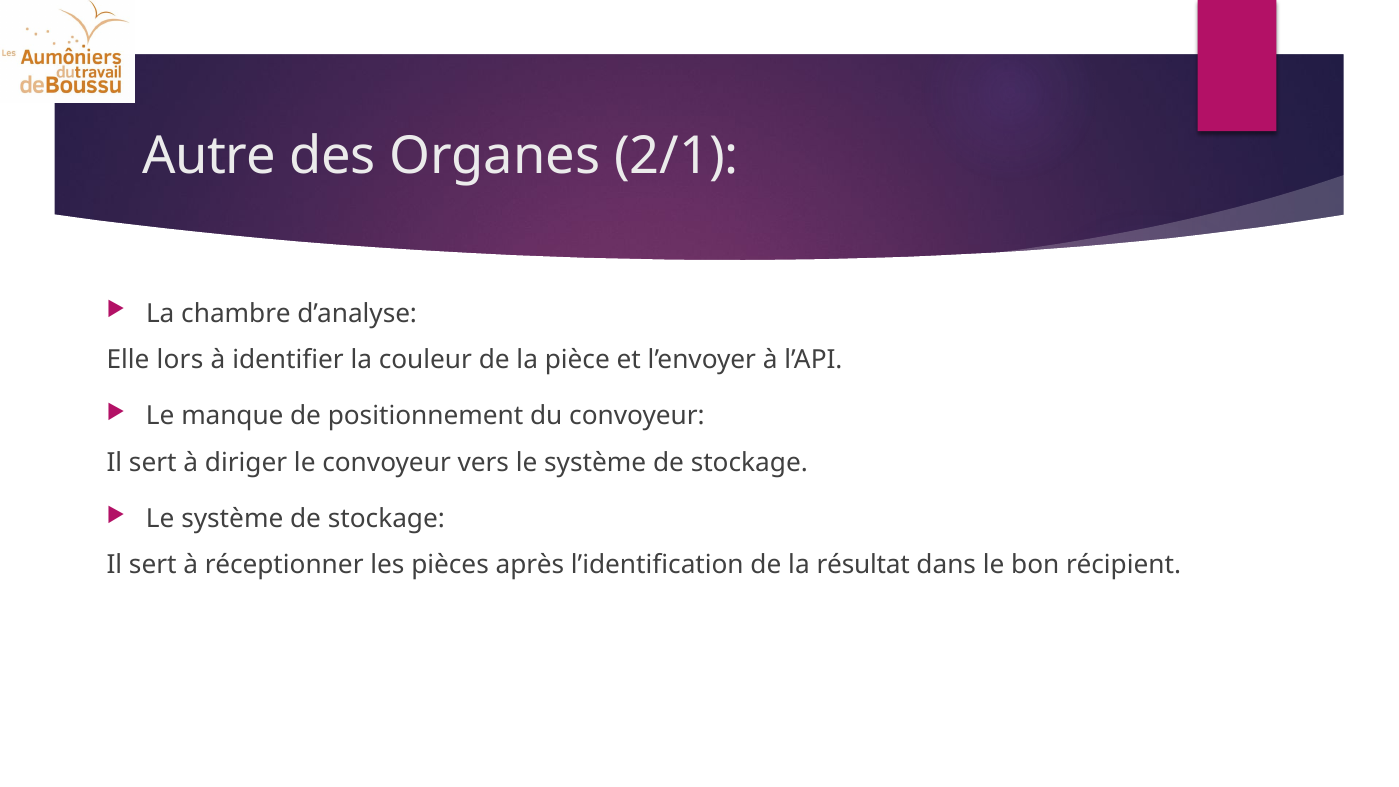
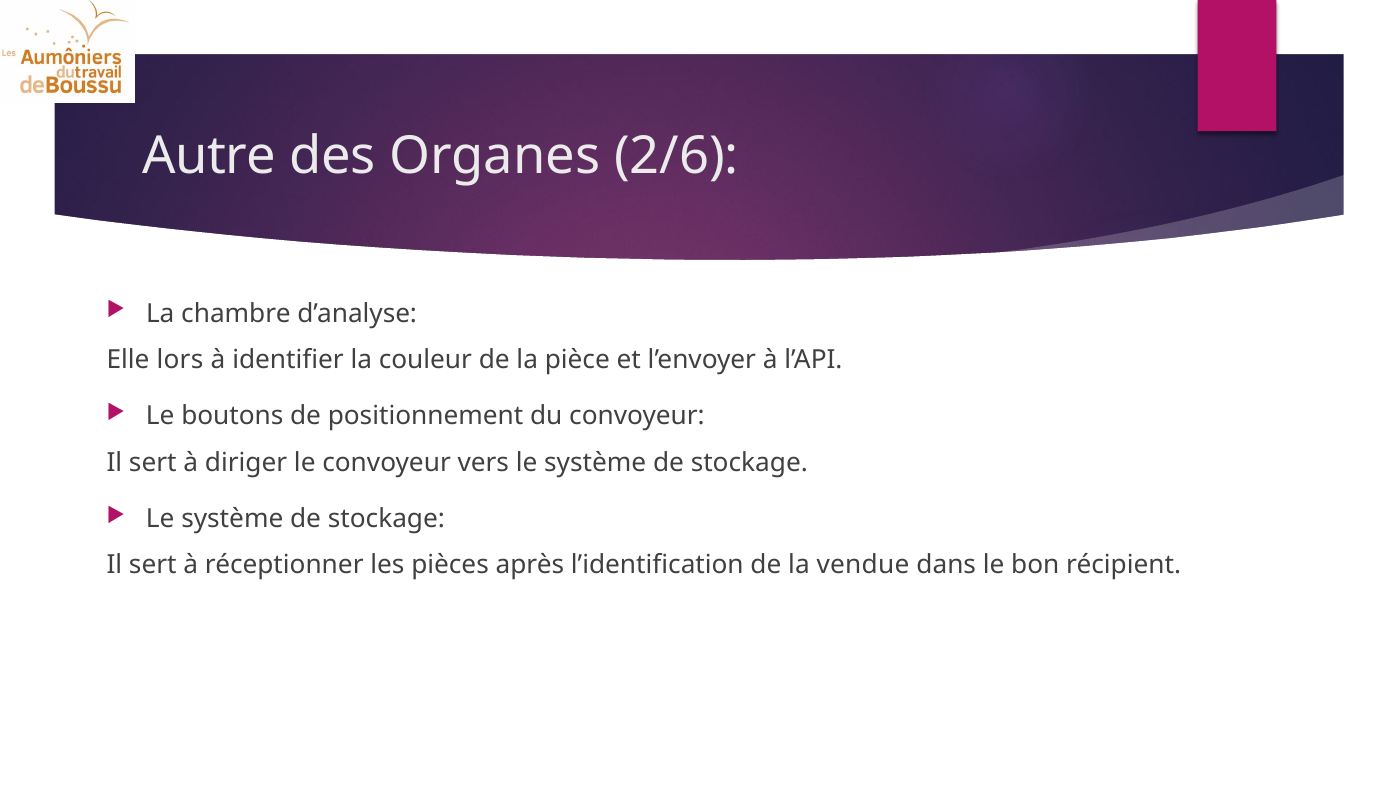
2/1: 2/1 -> 2/6 (677, 156)
manque: manque -> boutons (232, 416)
résultat: résultat -> vendue (863, 565)
